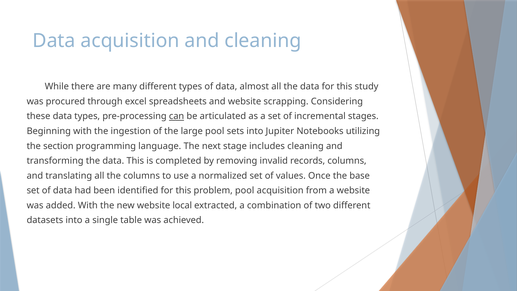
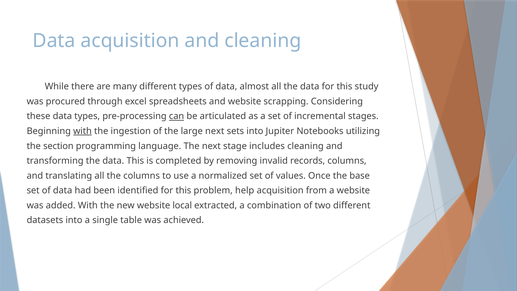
with underline: none -> present (82, 131)
large pool: pool -> next (215, 131)
problem pool: pool -> help (245, 190)
